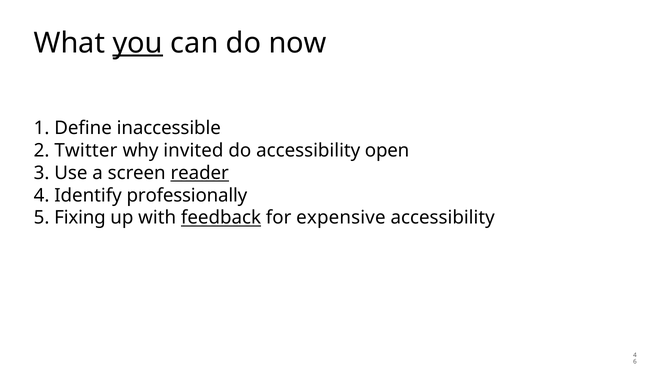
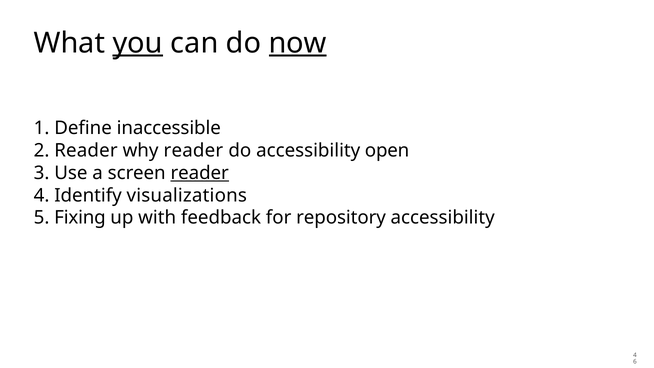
now underline: none -> present (298, 43)
Twitter: Twitter -> Reader (86, 150)
why invited: invited -> reader (193, 150)
professionally: professionally -> visualizations (187, 195)
feedback underline: present -> none (221, 218)
expensive: expensive -> repository (341, 218)
